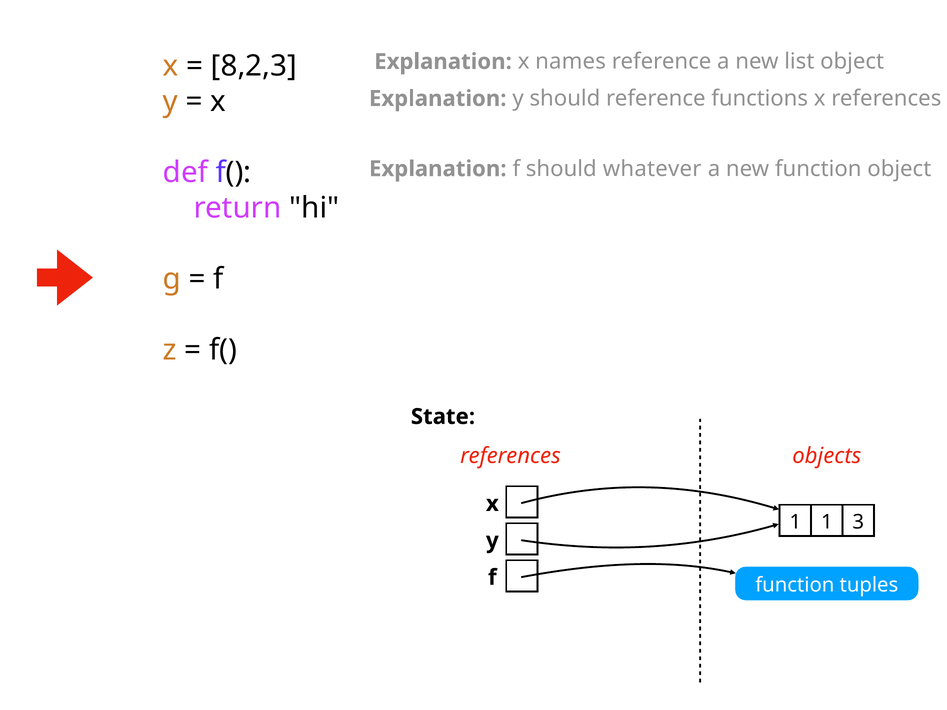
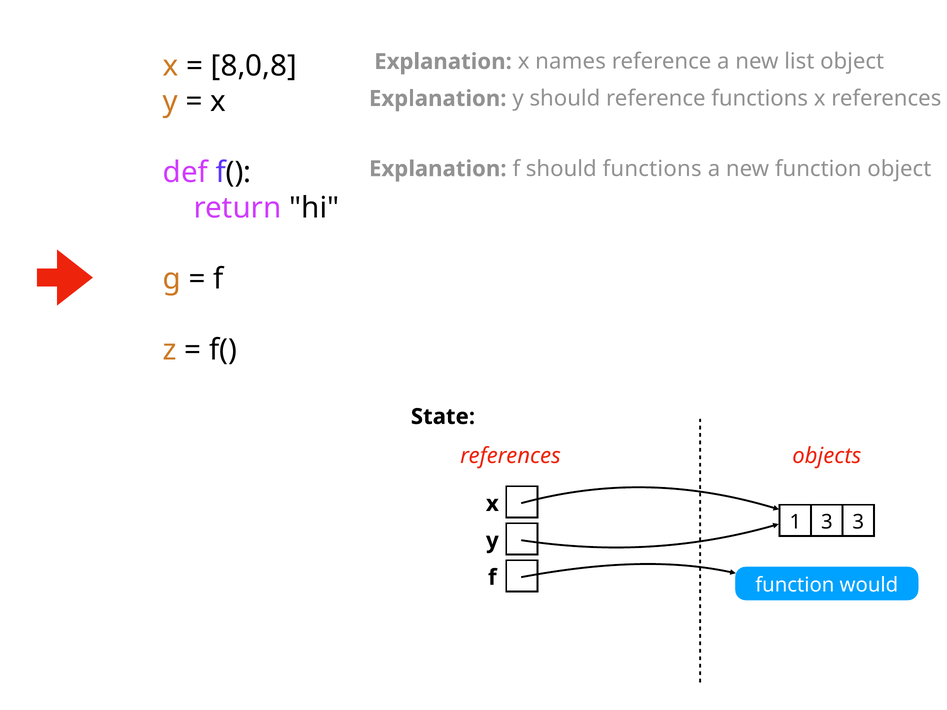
8,2,3: 8,2,3 -> 8,0,8 (254, 66)
should whatever: whatever -> functions (652, 169)
1 1: 1 -> 3 (827, 522)
tuples: tuples -> would (869, 585)
